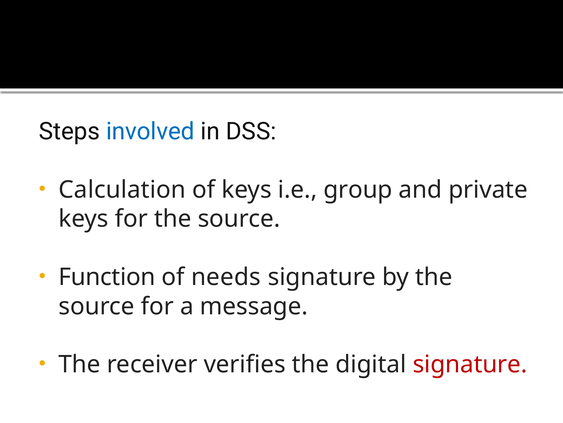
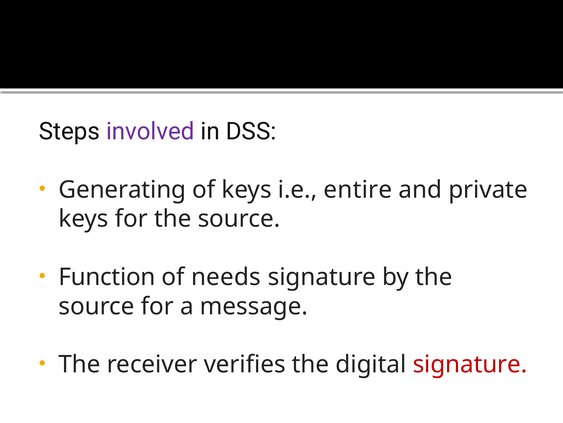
involved colour: blue -> purple (150, 131)
Calculation: Calculation -> Generating (122, 189)
group: group -> entire (358, 189)
